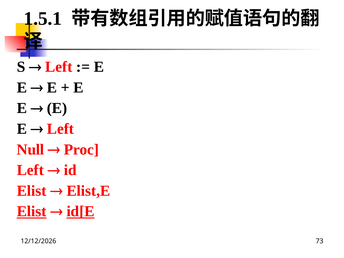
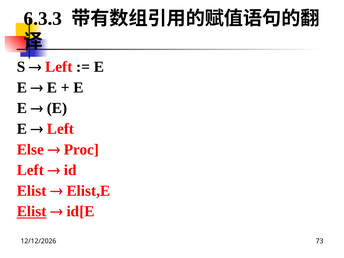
1.5.1: 1.5.1 -> 6.3.3 (43, 19)
Null: Null -> Else (30, 149)
id[E underline: present -> none (81, 211)
